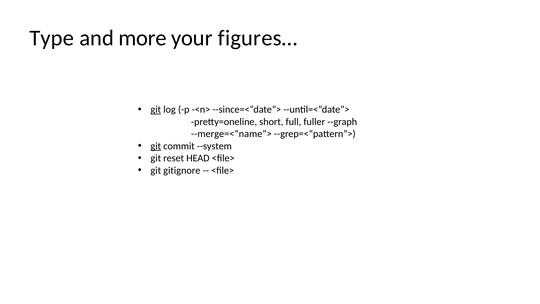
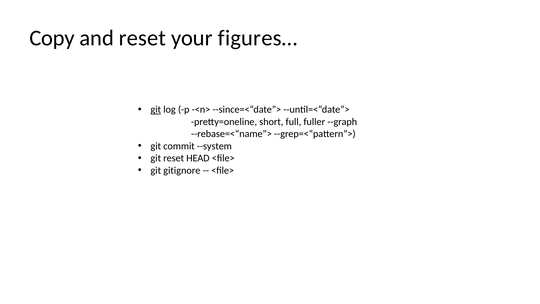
Type: Type -> Copy (52, 38)
and more: more -> reset (142, 38)
--merge=<“name”>: --merge=<“name”> -> --rebase=<“name”> (231, 134)
git underline: present -> none (156, 146)
